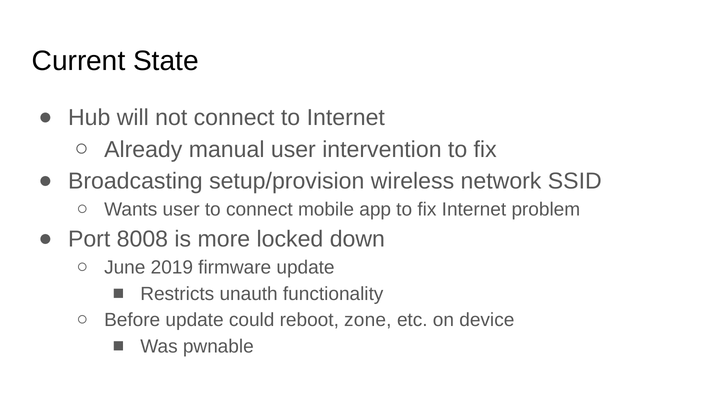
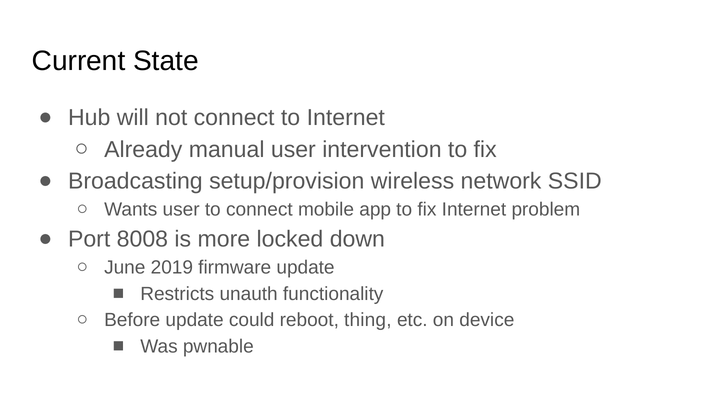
zone: zone -> thing (368, 321)
